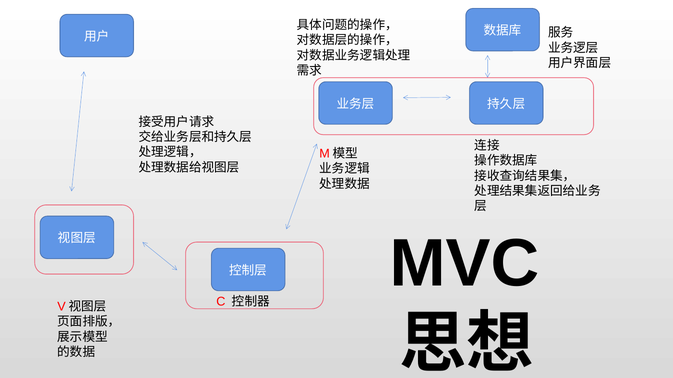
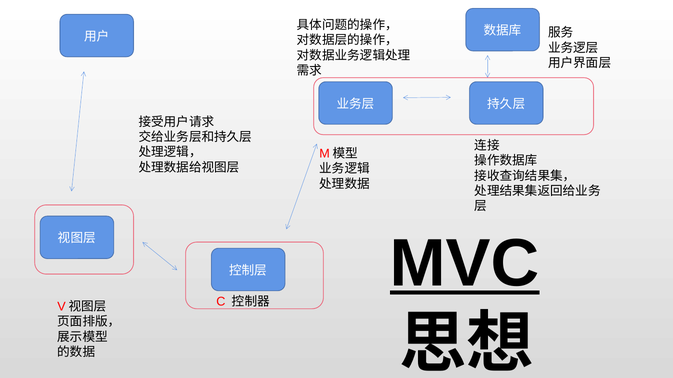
MVC underline: none -> present (465, 264)
